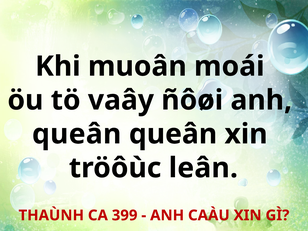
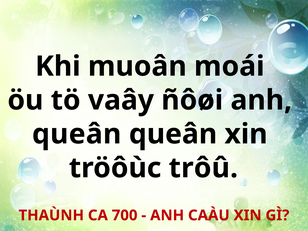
leân: leân -> trôû (203, 168)
399: 399 -> 700 (125, 215)
